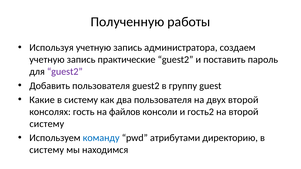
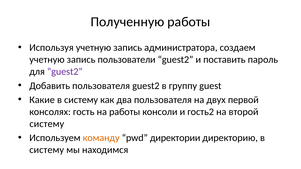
практические: практические -> пользователи (127, 60)
двух второй: второй -> первой (243, 100)
на файлов: файлов -> работы (125, 112)
команду colour: blue -> orange (101, 138)
атрибутами: атрибутами -> директории (175, 138)
